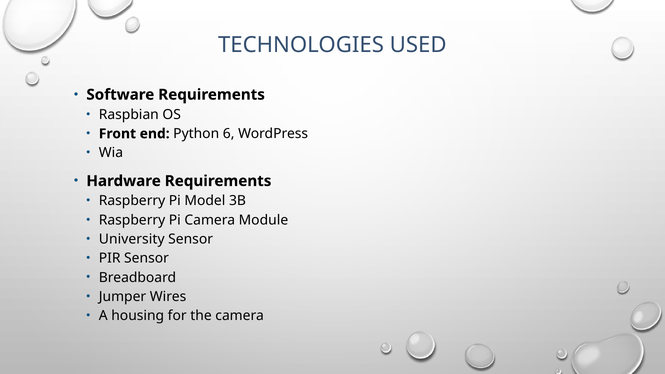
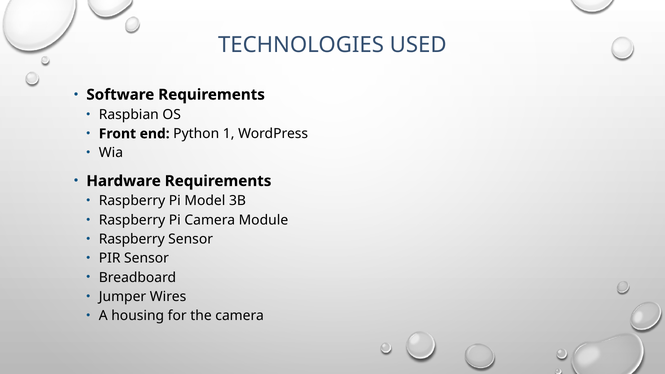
6: 6 -> 1 (229, 134)
University: University -> Raspberry (132, 239)
